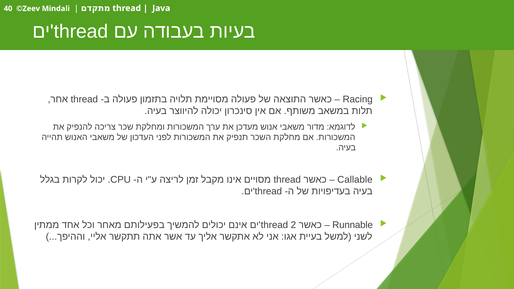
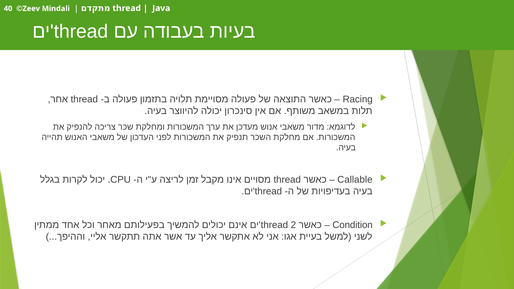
Runnable: Runnable -> Condition (353, 225)
